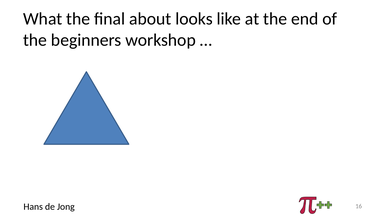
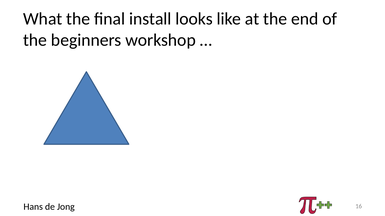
about: about -> install (150, 19)
